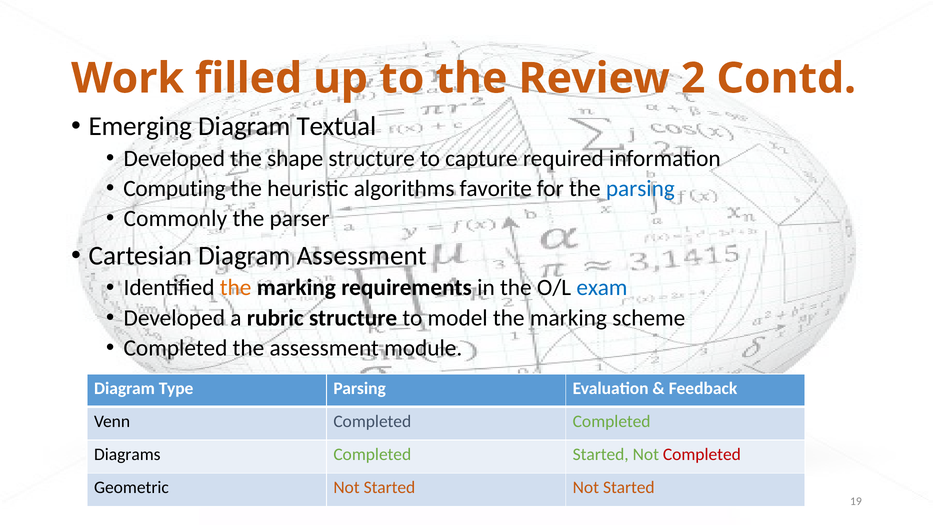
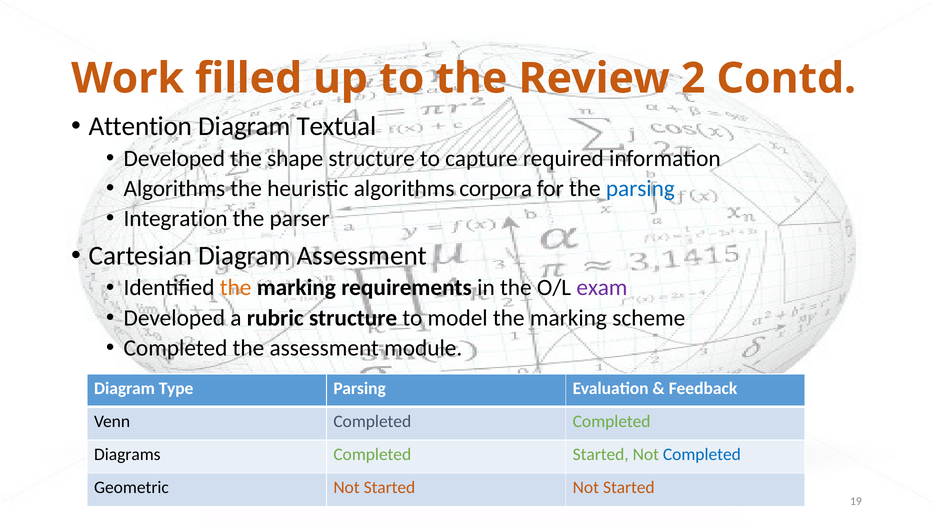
Emerging: Emerging -> Attention (140, 126)
Computing: Computing -> Algorithms (174, 189)
favorite: favorite -> corpora (496, 189)
Commonly: Commonly -> Integration (176, 219)
exam colour: blue -> purple (602, 288)
Completed colour: red -> blue (702, 454)
